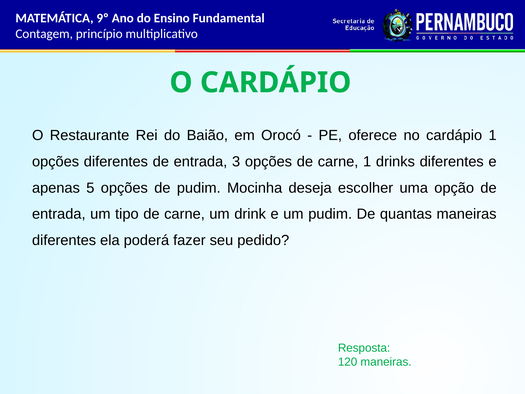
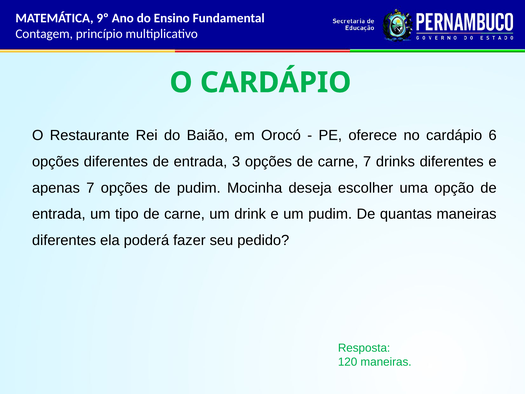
cardápio 1: 1 -> 6 (493, 135)
carne 1: 1 -> 7 (367, 162)
apenas 5: 5 -> 7 (90, 188)
